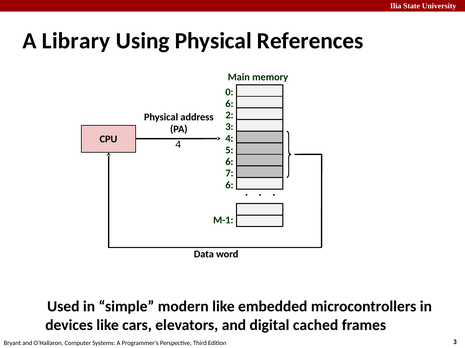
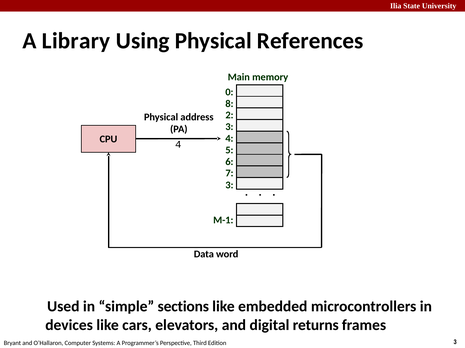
6: 6 -> 8 (229, 104)
6: 6 -> 3 (229, 186)
modern: modern -> sections (183, 307)
cached: cached -> returns (316, 326)
